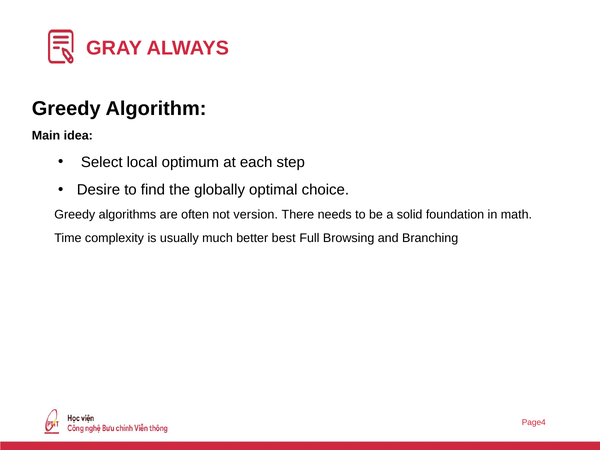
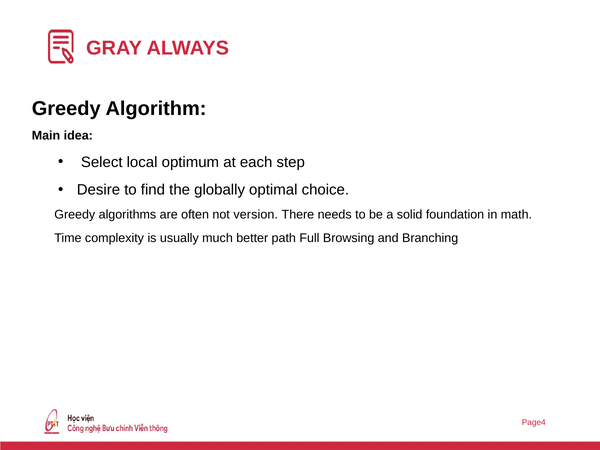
best: best -> path (284, 238)
